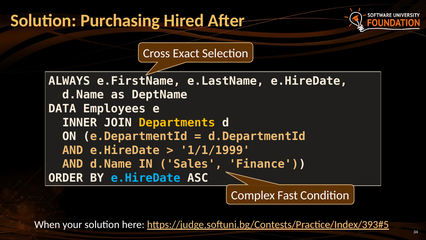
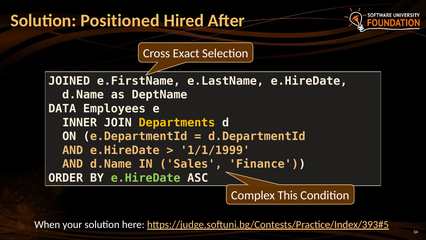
Purchasing: Purchasing -> Positioned (120, 21)
ALWAYS: ALWAYS -> JOINED (69, 81)
e.HireDate colour: light blue -> light green (146, 178)
Fast: Fast -> This (288, 195)
